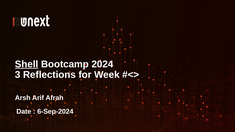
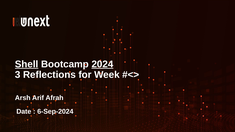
2024 underline: none -> present (102, 64)
